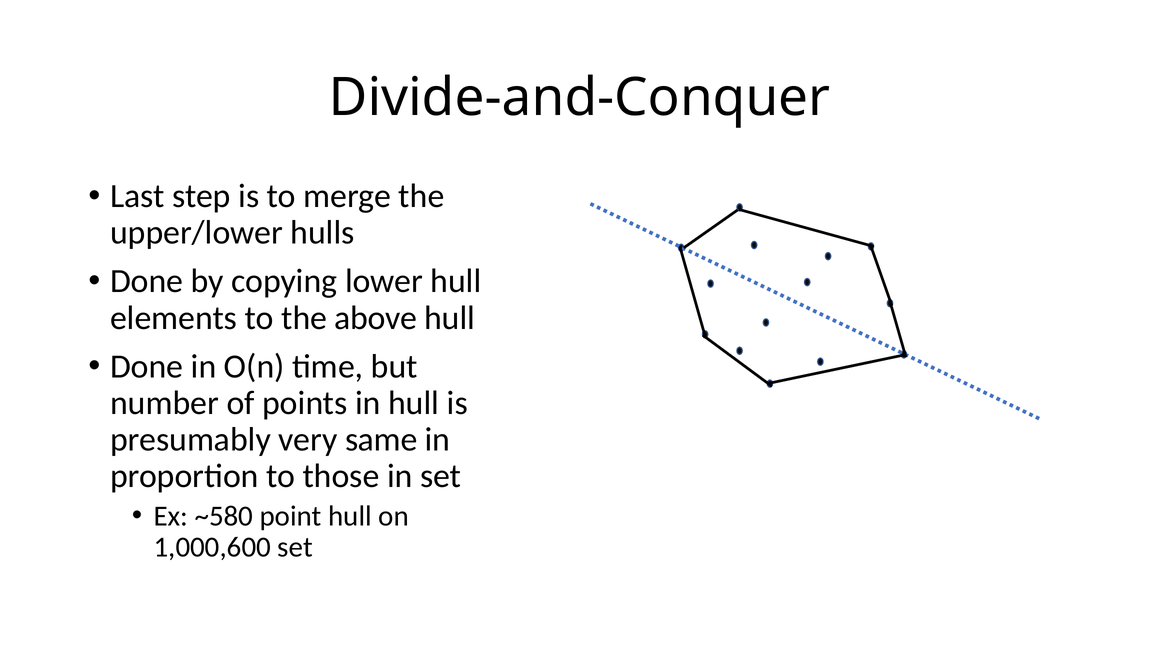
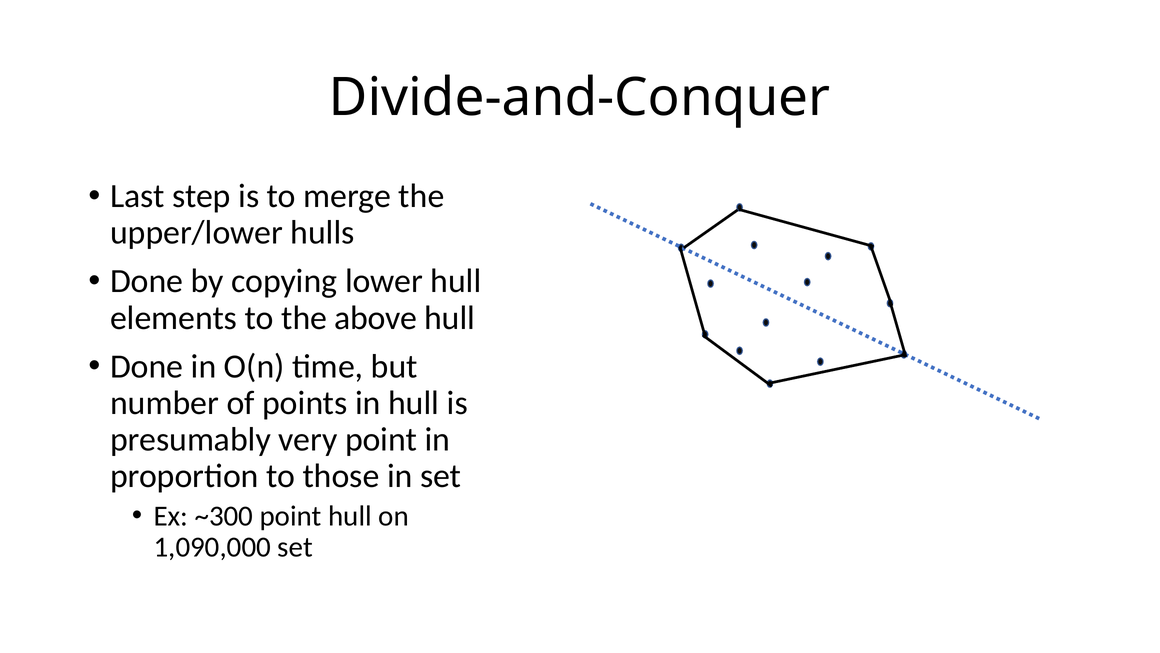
very same: same -> point (381, 439)
~580: ~580 -> ~300 (224, 516)
1,000,600: 1,000,600 -> 1,090,000 (212, 547)
